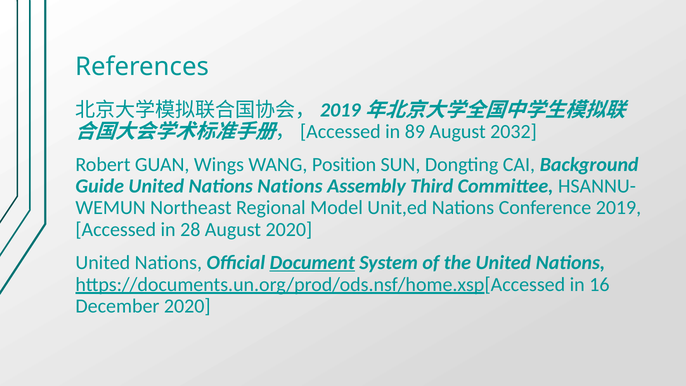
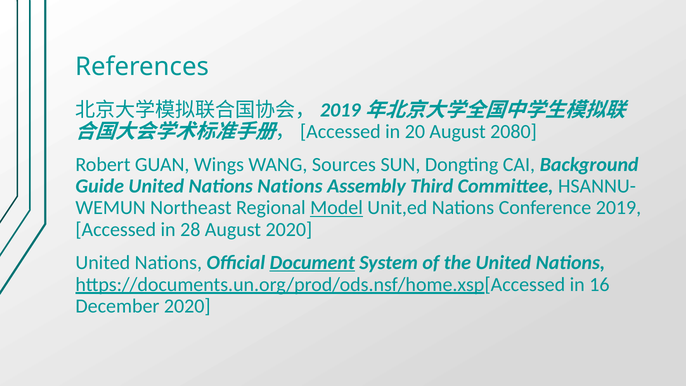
89: 89 -> 20 (415, 132)
2032: 2032 -> 2080 (514, 132)
Position: Position -> Sources (344, 165)
Model underline: none -> present (337, 208)
